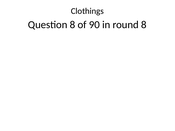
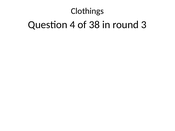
Question 8: 8 -> 4 (72, 25)
90: 90 -> 38 (94, 25)
round 8: 8 -> 3 (144, 25)
